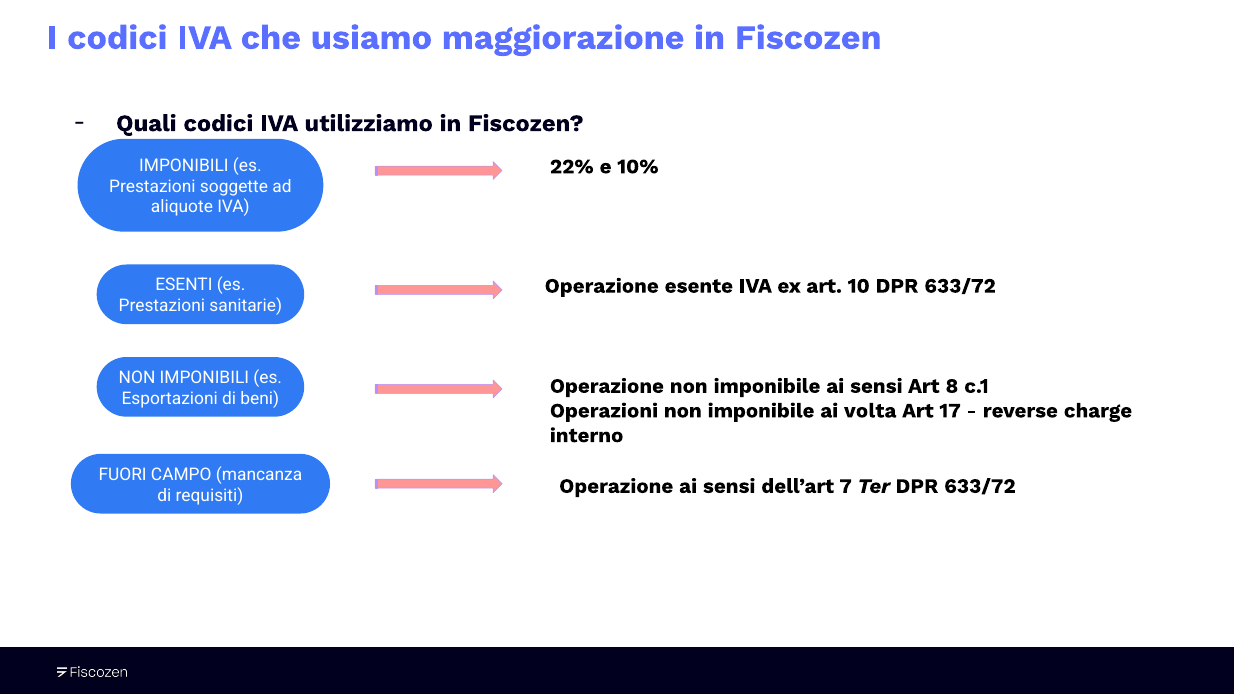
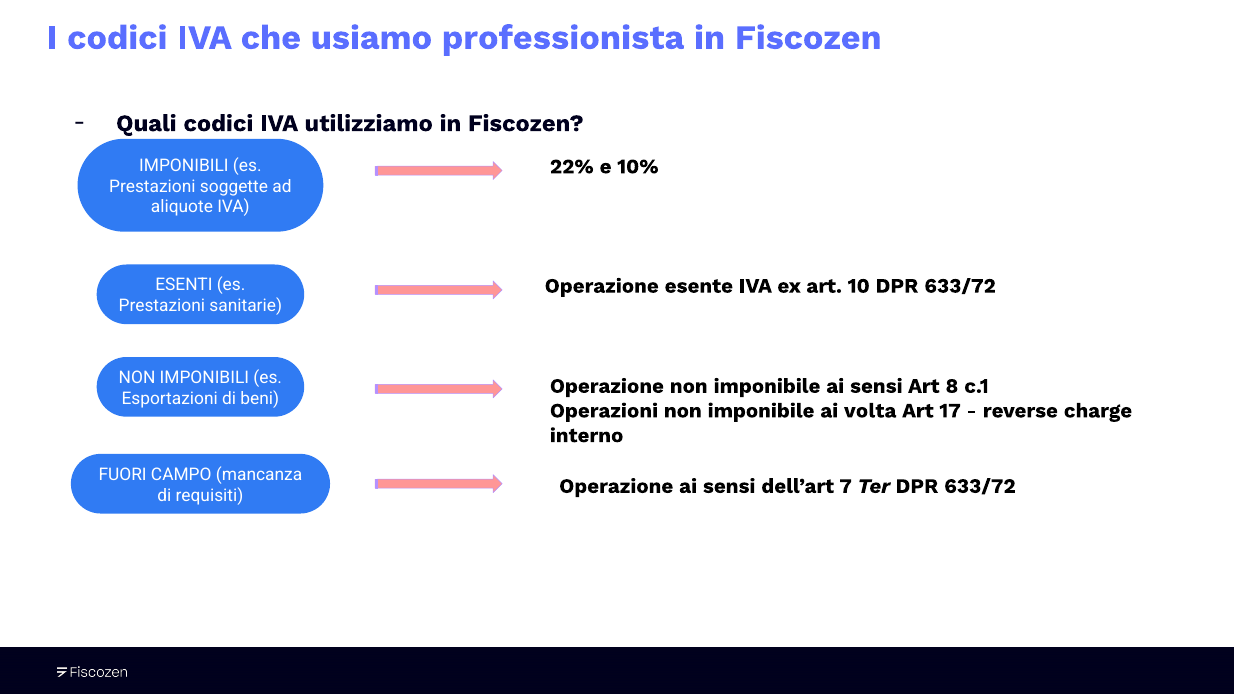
maggiorazione: maggiorazione -> professionista (563, 38)
